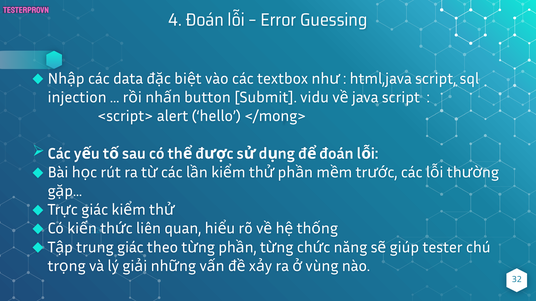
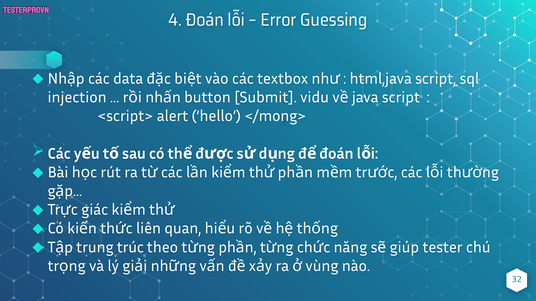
trung giác: giác -> trúc (130, 248)
